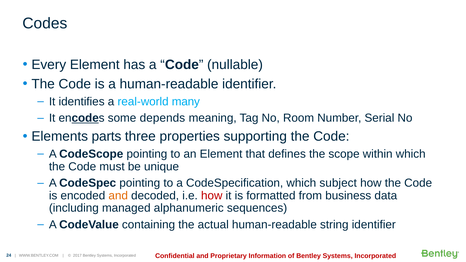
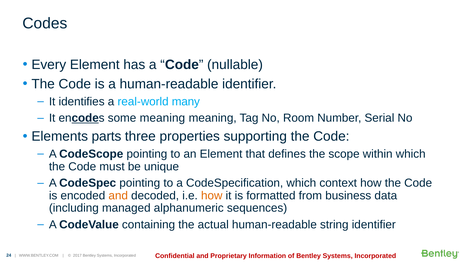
some depends: depends -> meaning (162, 118)
subject: subject -> context (338, 183)
how colour: red -> orange (212, 196)
